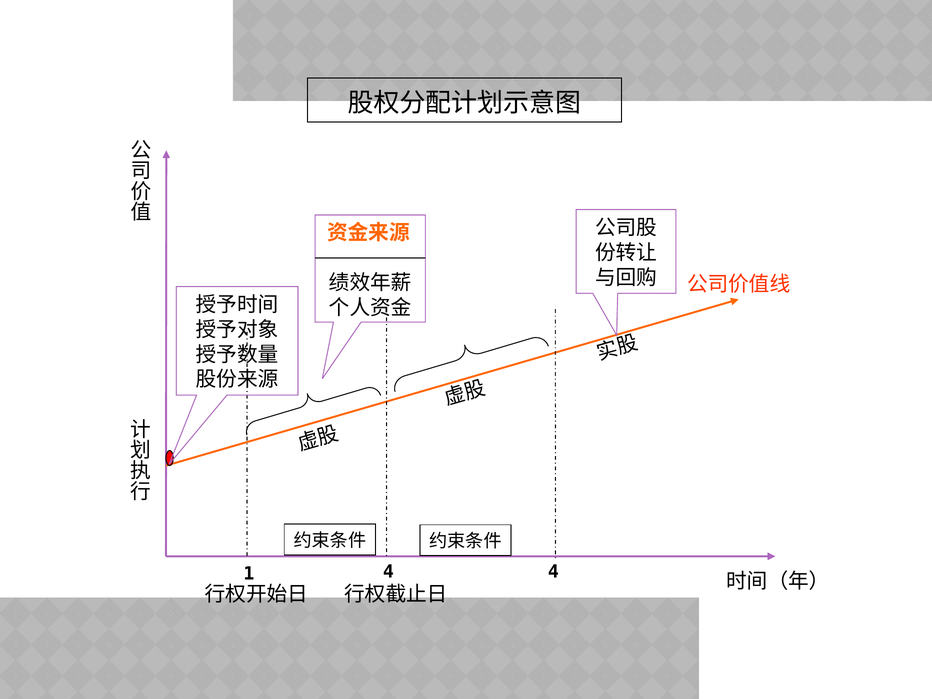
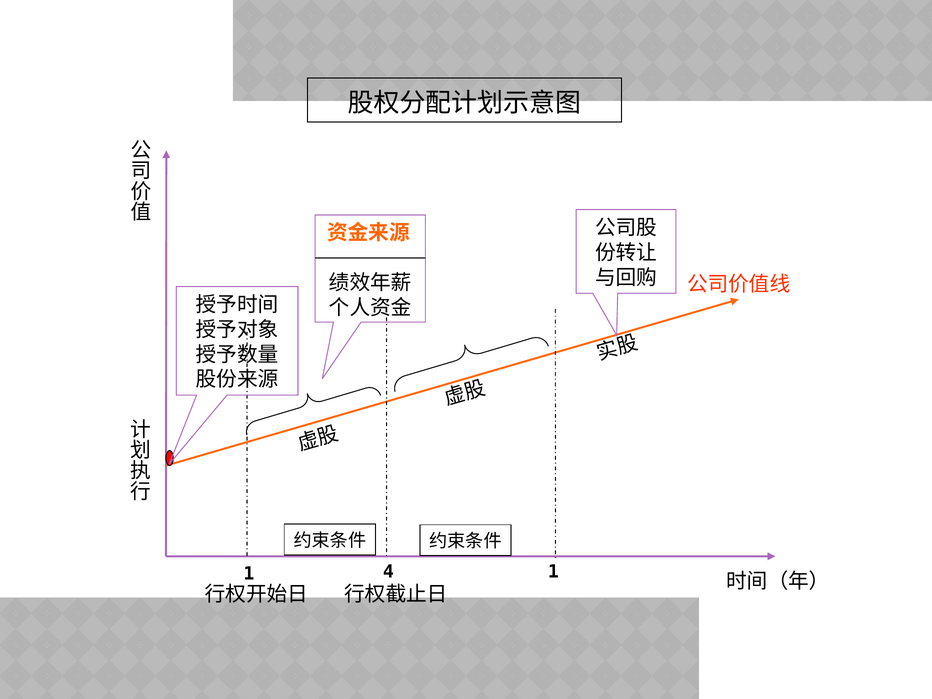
4 4: 4 -> 1 (553, 572)
